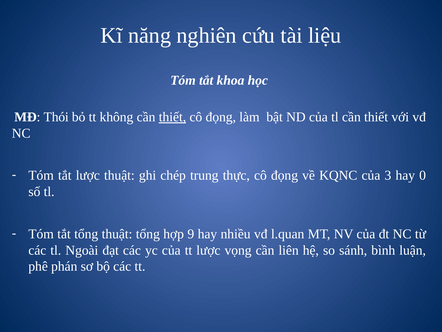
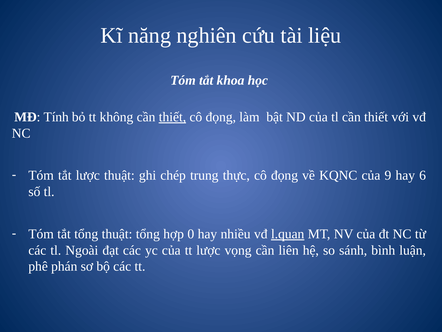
Thói: Thói -> Tính (56, 117)
3: 3 -> 9 (388, 175)
0: 0 -> 6 (423, 175)
9: 9 -> 0 (191, 234)
l.quan underline: none -> present (288, 234)
